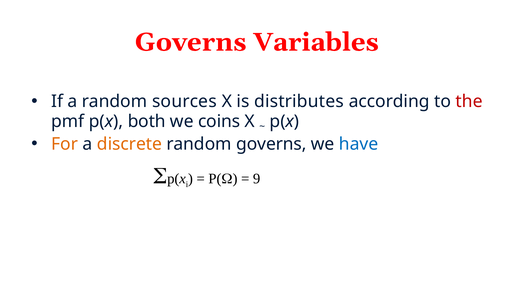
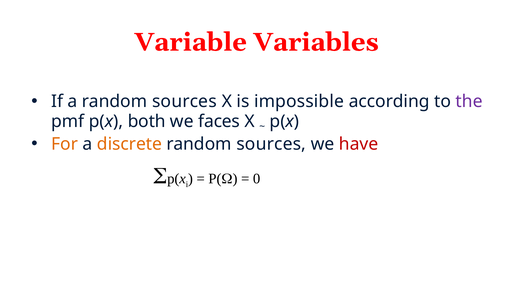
Governs: Governs -> Variable (191, 42)
distributes: distributes -> impossible (299, 102)
the colour: red -> purple (469, 102)
coins: coins -> faces (219, 121)
governs: governs -> sources (271, 144)
have colour: blue -> red (359, 144)
9: 9 -> 0 (257, 179)
